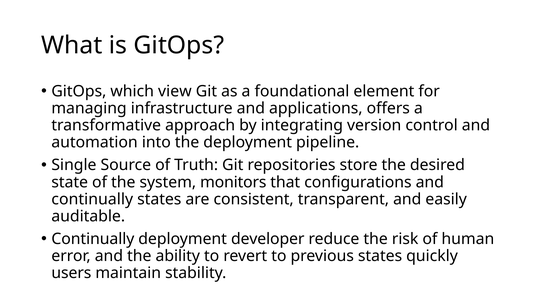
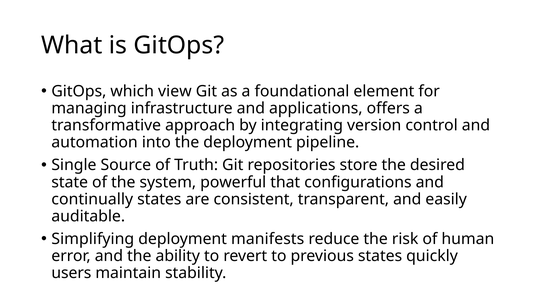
monitors: monitors -> powerful (233, 182)
Continually: Continually -> Simplifying (93, 239)
developer: developer -> manifests (268, 239)
